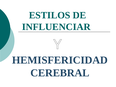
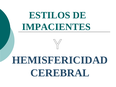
INFLUENCIAR: INFLUENCIAR -> IMPACIENTES (56, 27)
